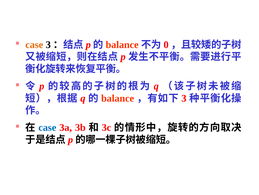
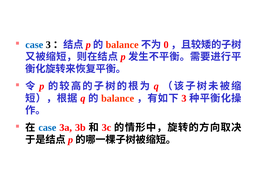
case colour: orange -> blue (34, 45)
